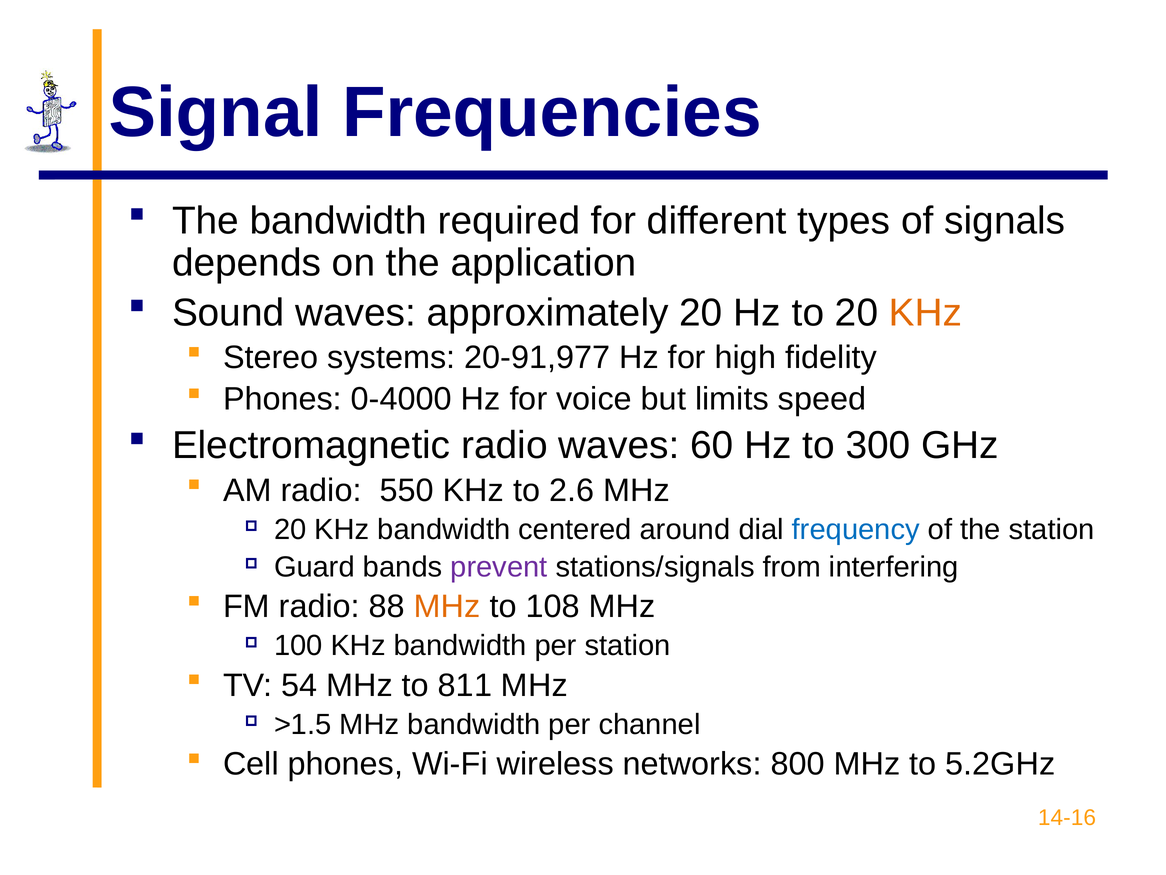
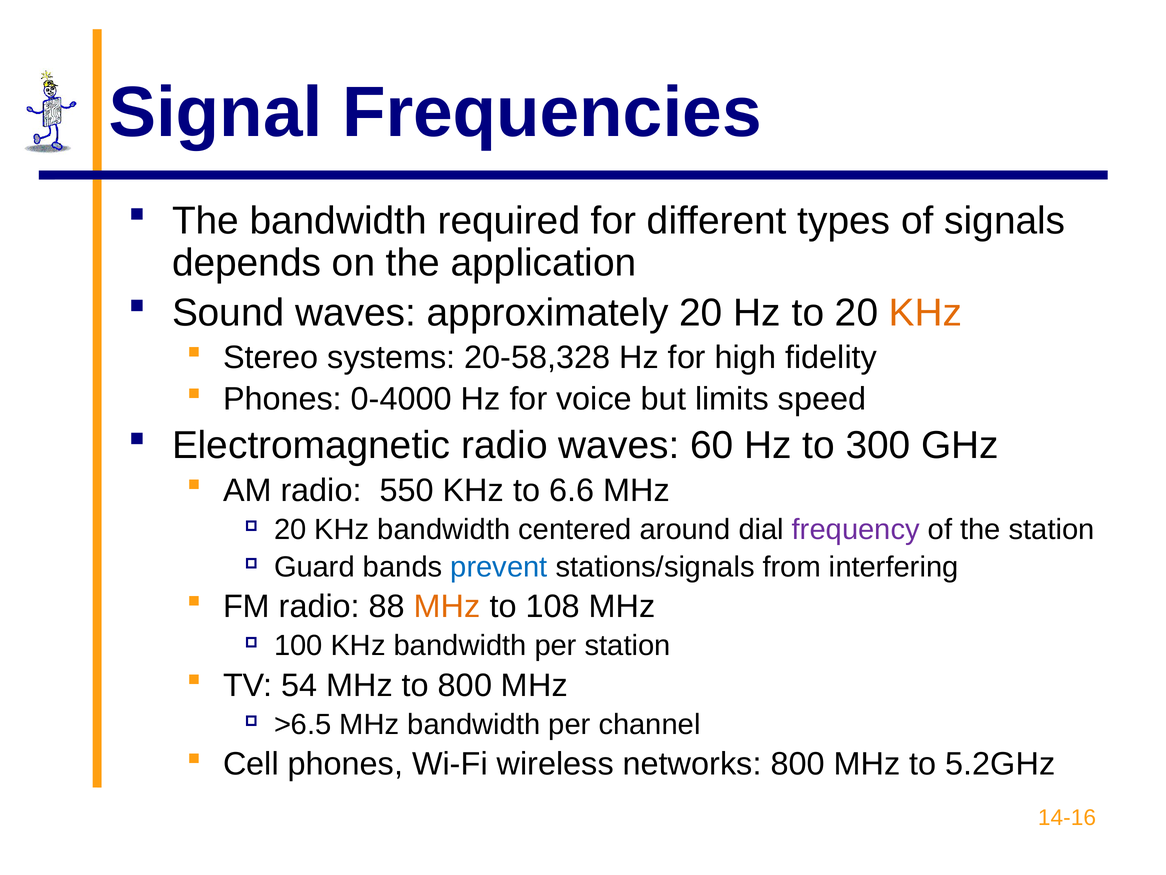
20-91,977: 20-91,977 -> 20-58,328 (537, 358)
2.6: 2.6 -> 6.6 (572, 490)
frequency colour: blue -> purple (856, 529)
prevent colour: purple -> blue (499, 567)
to 811: 811 -> 800 (465, 685)
>1.5: >1.5 -> >6.5 (303, 724)
